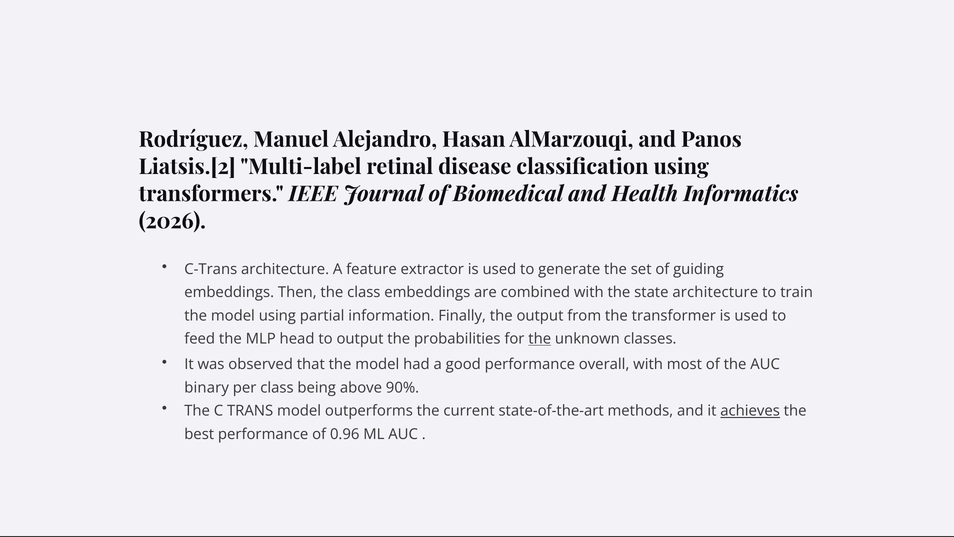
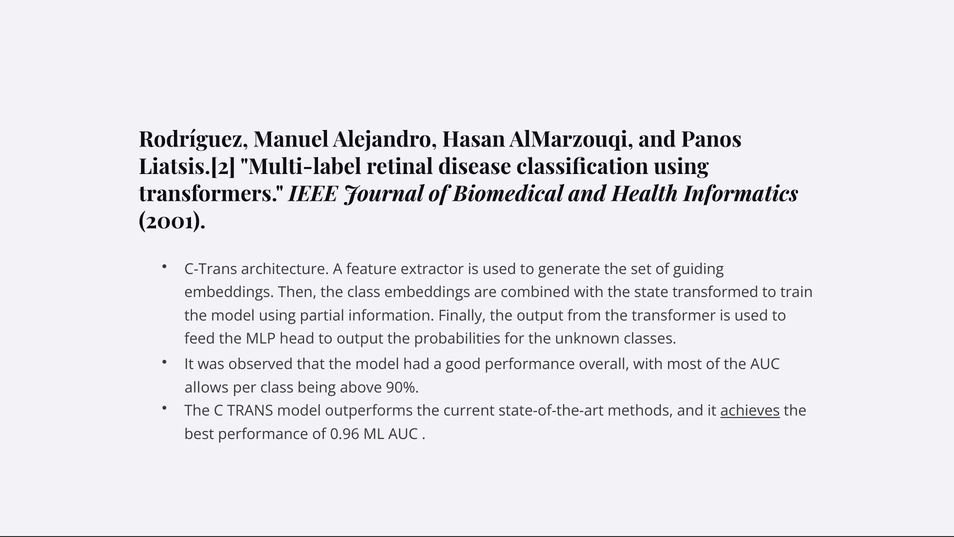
2026: 2026 -> 2001 (172, 221)
state architecture: architecture -> transformed (715, 292)
the underline: present -> none (540, 339)
binary: binary -> allows (207, 387)
